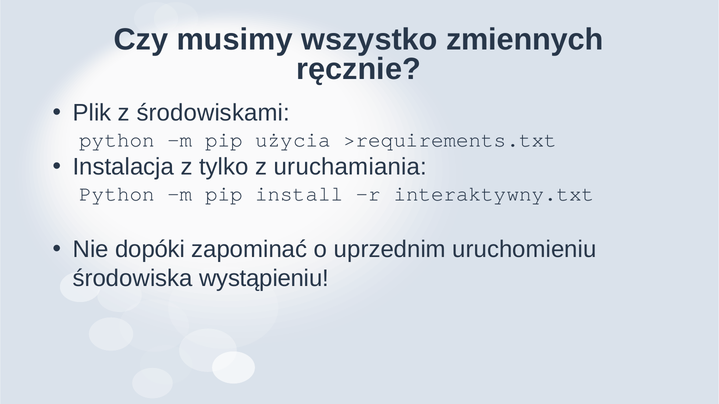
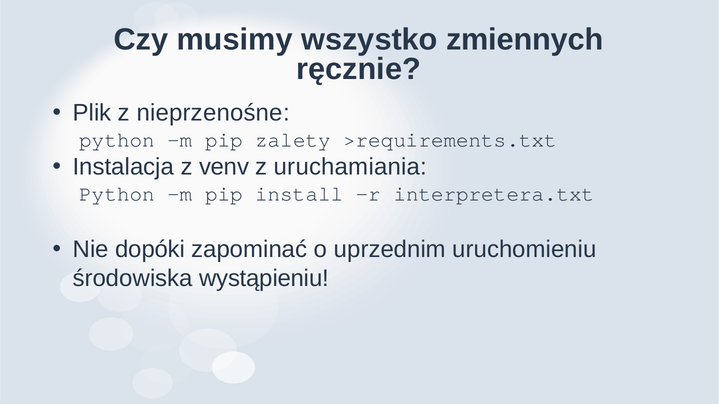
środowiskami: środowiskami -> nieprzenośne (213, 113)
użycia: użycia -> zalety (293, 140)
tylko: tylko -> venv (224, 167)
interaktywny.txt: interaktywny.txt -> interpretera.txt (494, 194)
